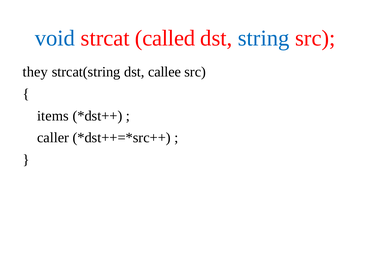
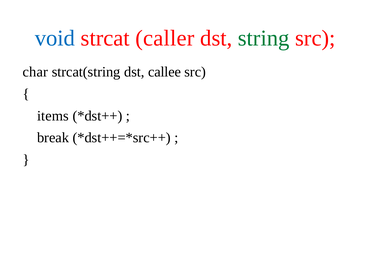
called: called -> caller (165, 38)
string colour: blue -> green (264, 38)
they: they -> char (35, 72)
caller: caller -> break (53, 138)
